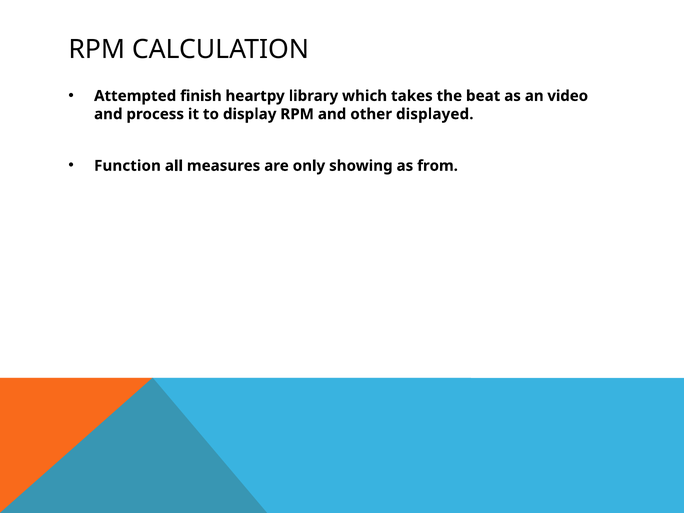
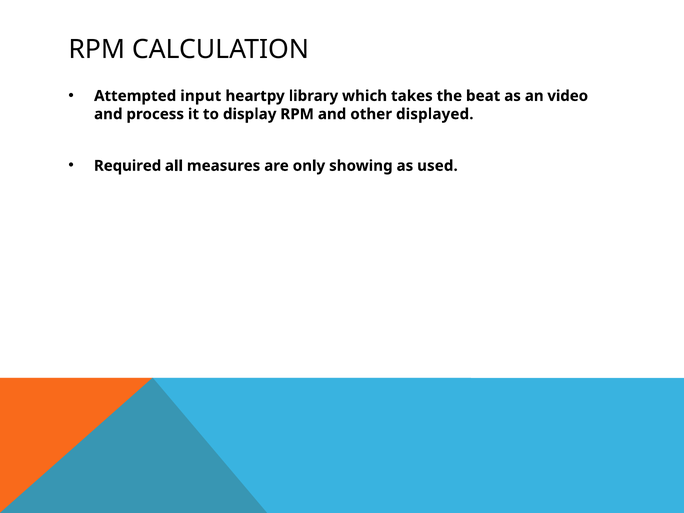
finish: finish -> input (201, 96)
Function: Function -> Required (128, 166)
from: from -> used (437, 166)
